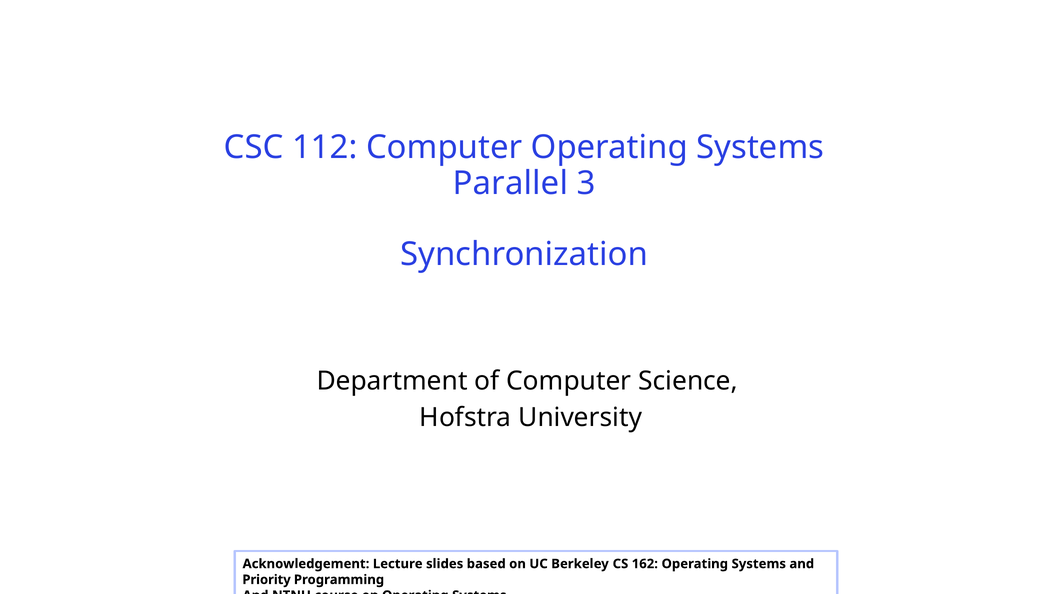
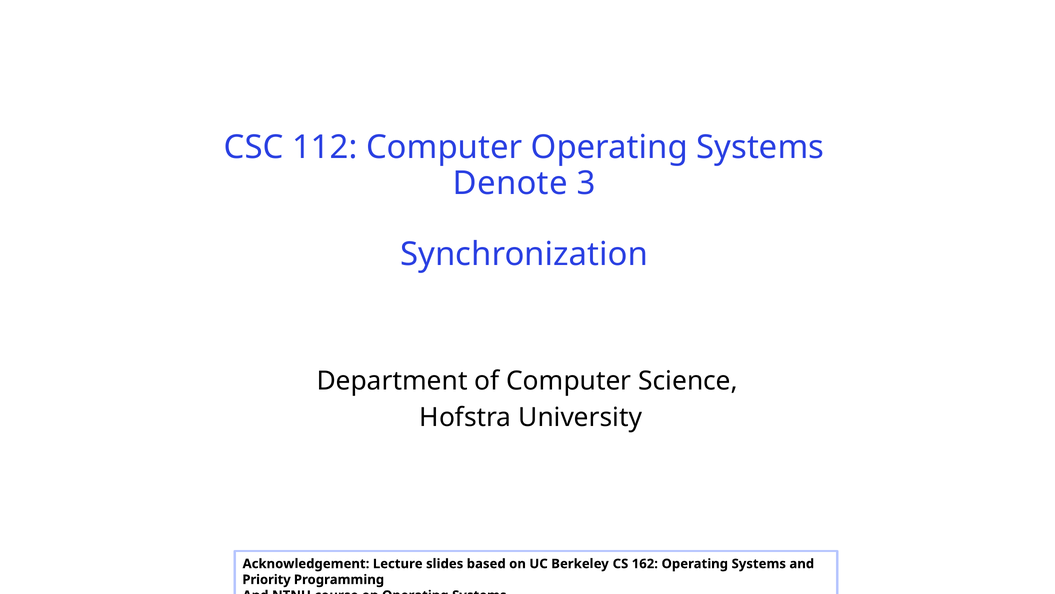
Parallel: Parallel -> Denote (510, 183)
